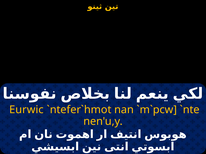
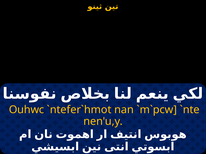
Eurwic: Eurwic -> Ouhwc (27, 110)
